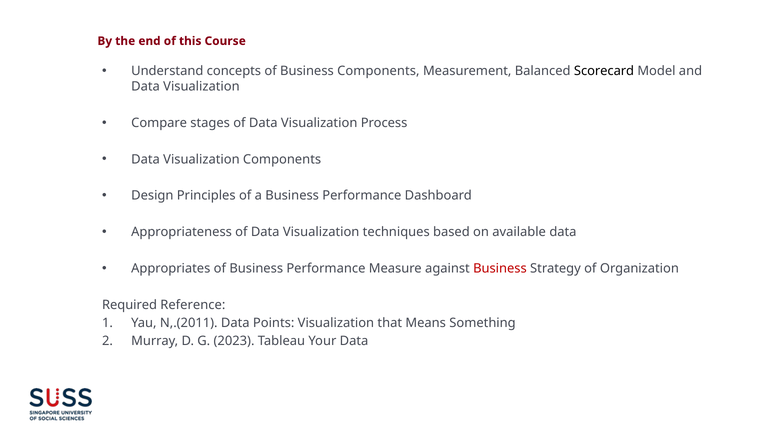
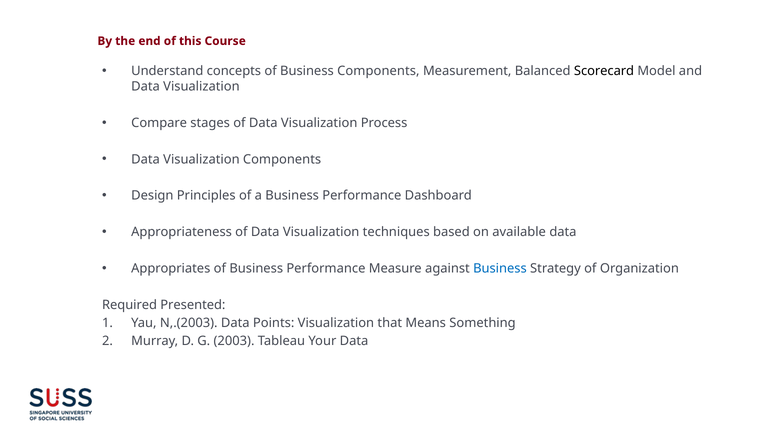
Business colour: red -> blue (500, 268)
Reference: Reference -> Presented (193, 305)
N,.(2011: N,.(2011 -> N,.(2003 (189, 323)
2023: 2023 -> 2003 (234, 341)
